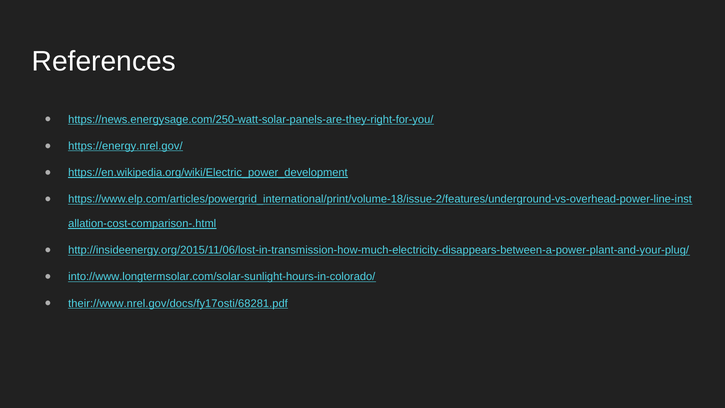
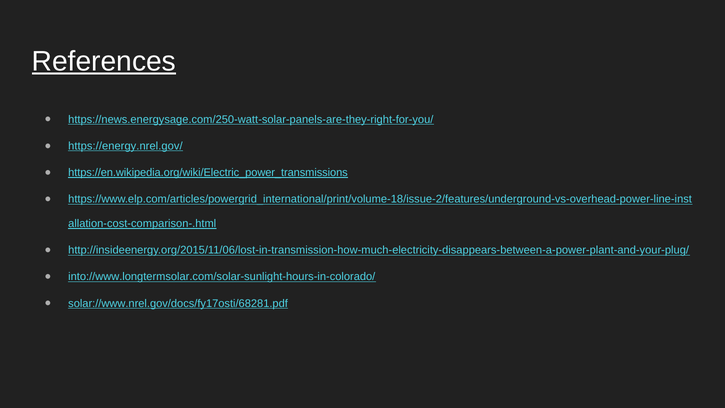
References underline: none -> present (104, 61)
https://en.wikipedia.org/wiki/Electric_power_development: https://en.wikipedia.org/wiki/Electric_power_development -> https://en.wikipedia.org/wiki/Electric_power_transmissions (208, 173)
their://www.nrel.gov/docs/fy17osti/68281.pdf: their://www.nrel.gov/docs/fy17osti/68281.pdf -> solar://www.nrel.gov/docs/fy17osti/68281.pdf (178, 303)
